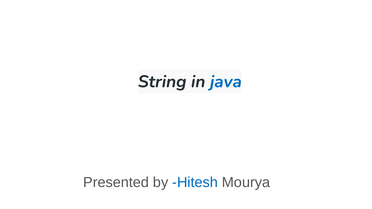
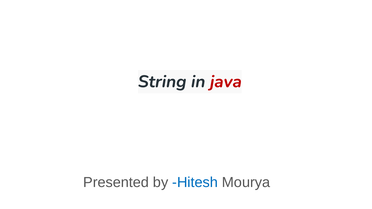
java colour: blue -> red (226, 82)
